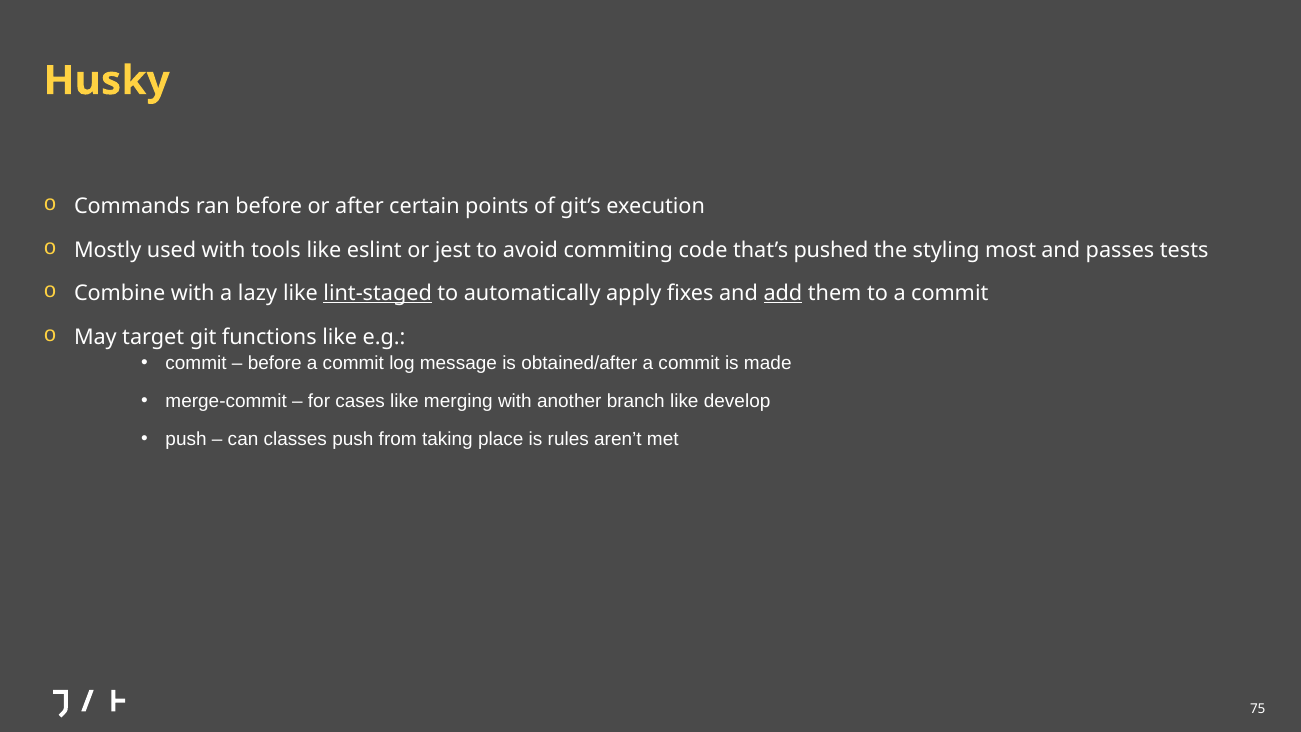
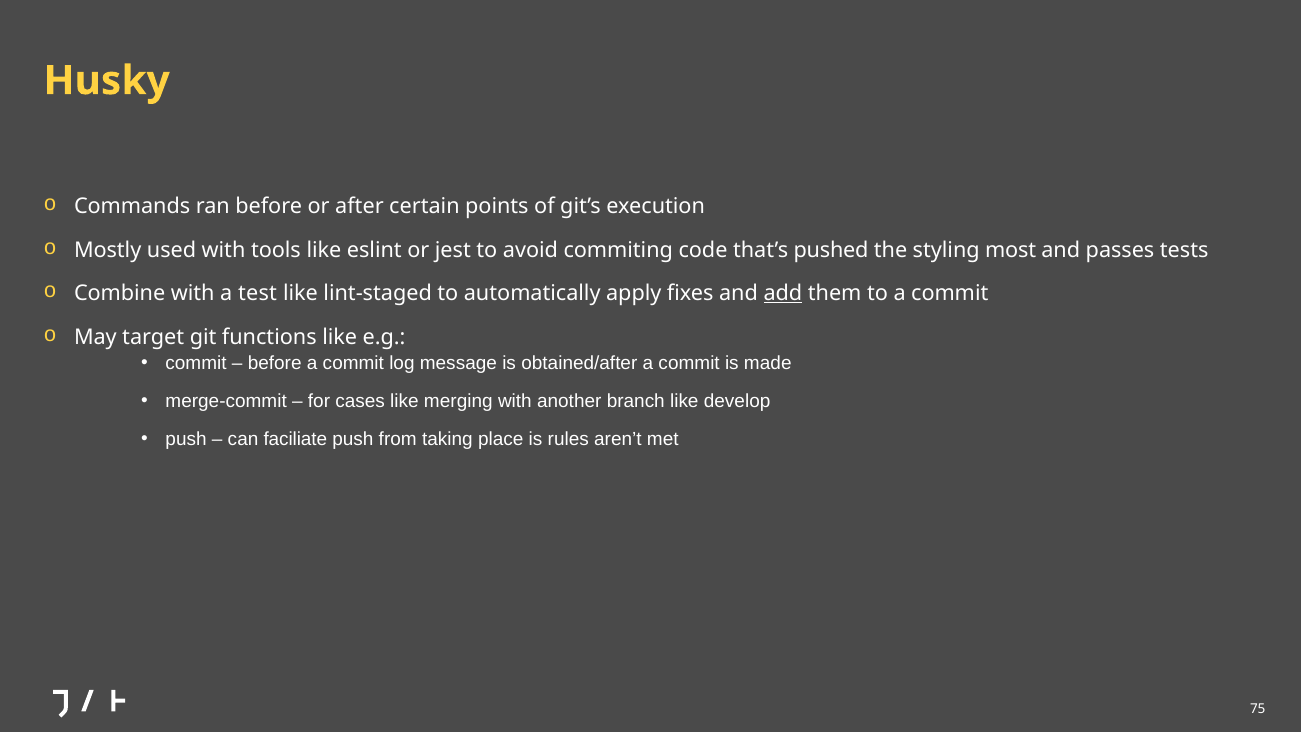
lazy: lazy -> test (258, 293)
lint-staged underline: present -> none (378, 293)
classes: classes -> faciliate (295, 439)
